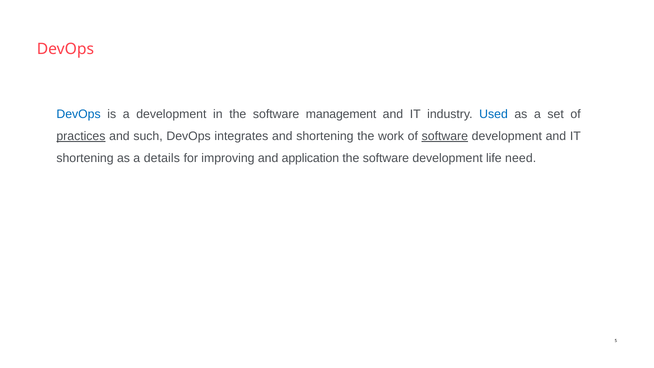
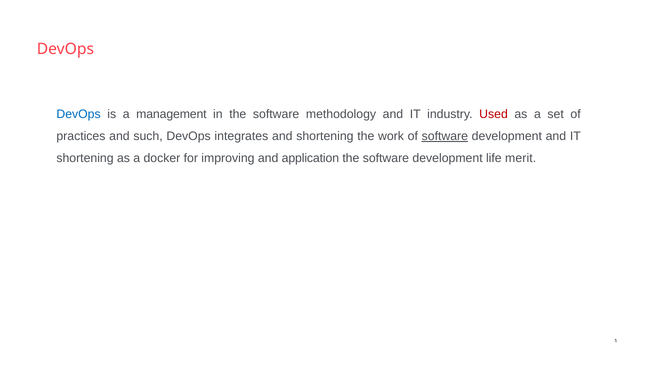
a development: development -> management (171, 114)
management: management -> methodology (341, 114)
Used colour: blue -> red (494, 114)
practices underline: present -> none (81, 136)
details: details -> docker (162, 158)
need: need -> merit (521, 158)
